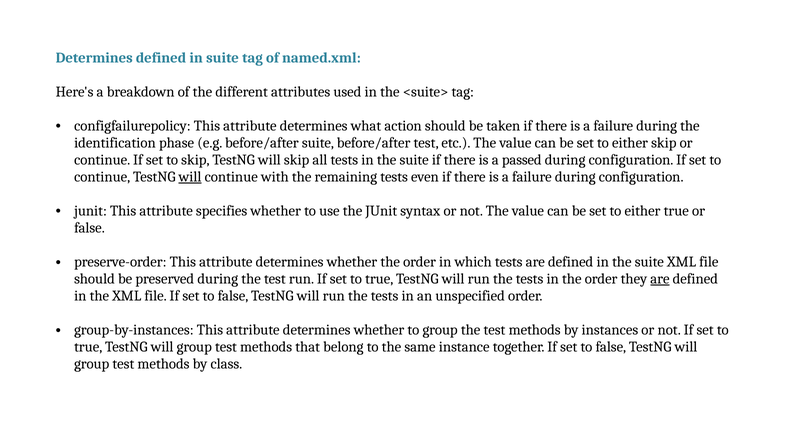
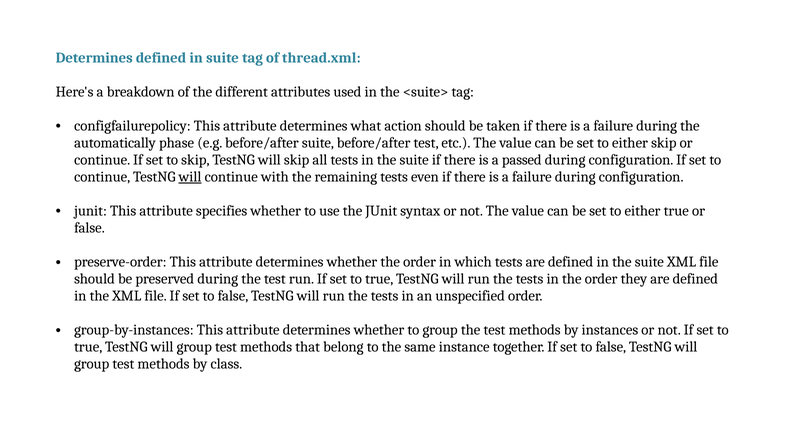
named.xml: named.xml -> thread.xml (321, 58)
identification: identification -> automatically (115, 143)
are underline: present -> none (660, 279)
